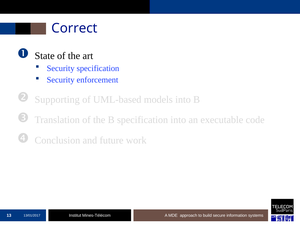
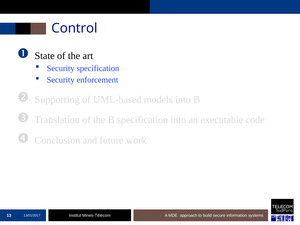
Correct: Correct -> Control (74, 28)
